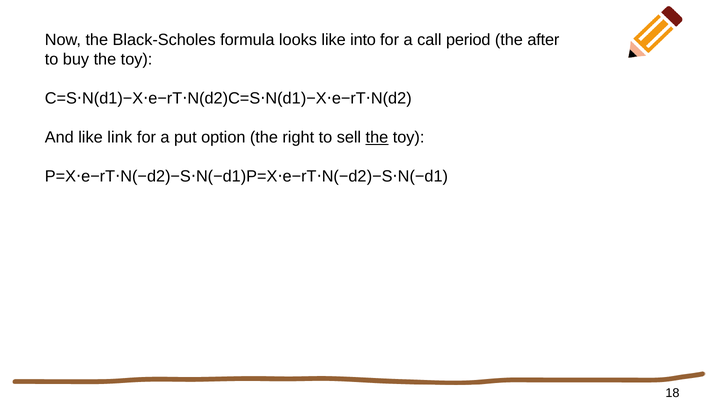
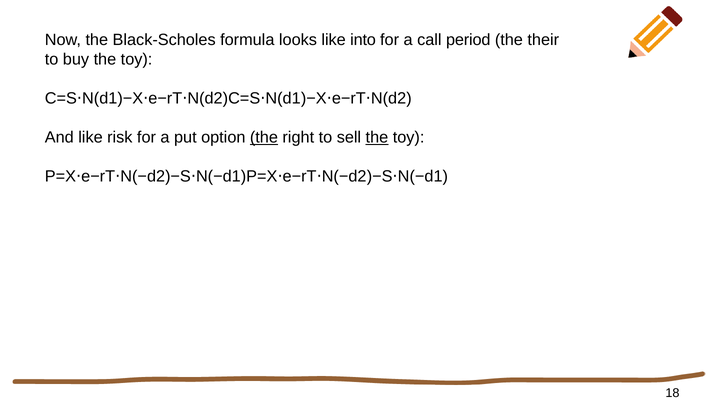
after: after -> their (543, 40)
link: link -> risk (120, 137)
the underline: none -> present (264, 137)
